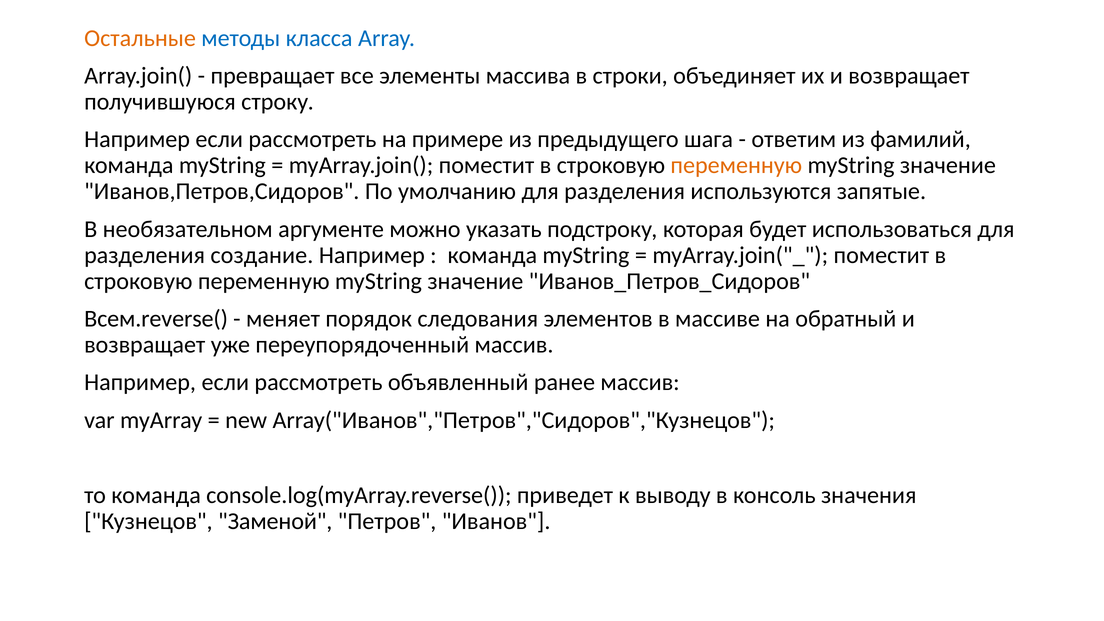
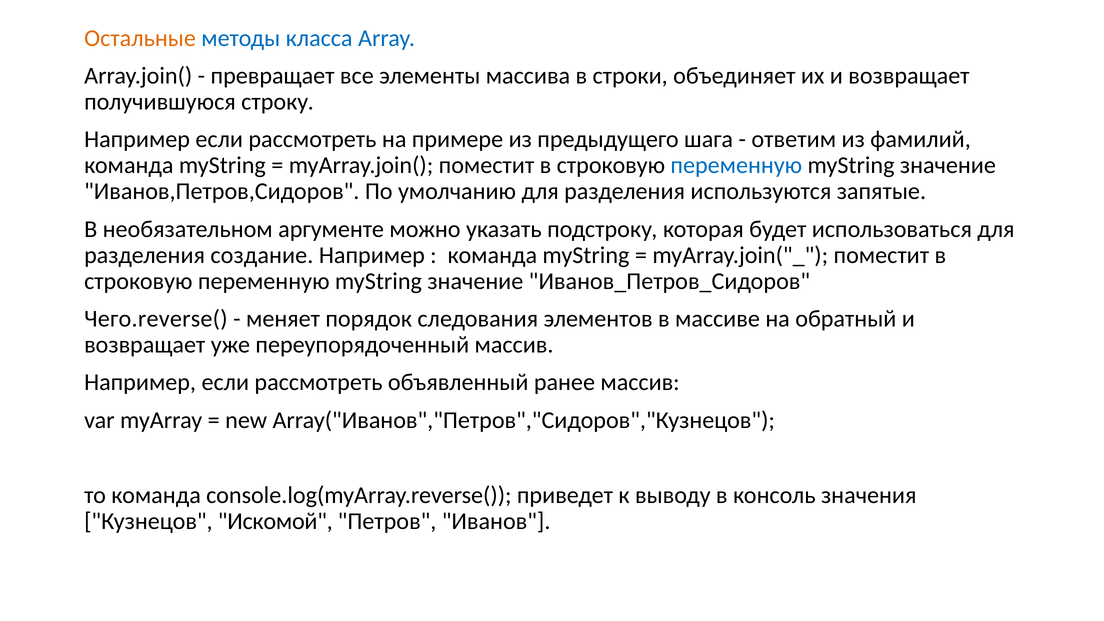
переменную colour: orange -> blue (736, 165)
Всем.reverse(: Всем.reverse( -> Чего.reverse( (156, 319)
Заменой: Заменой -> Искомой (275, 521)
